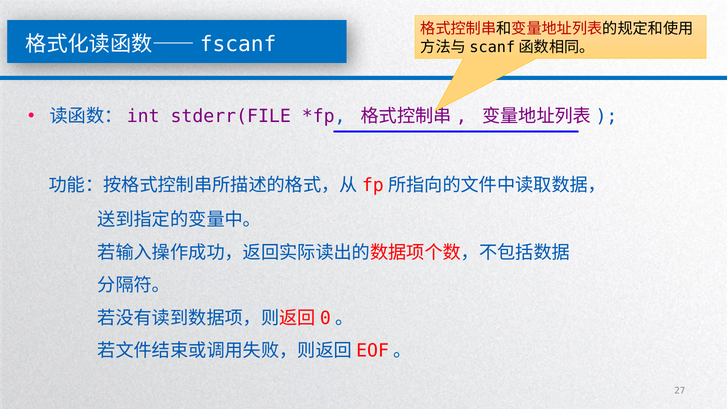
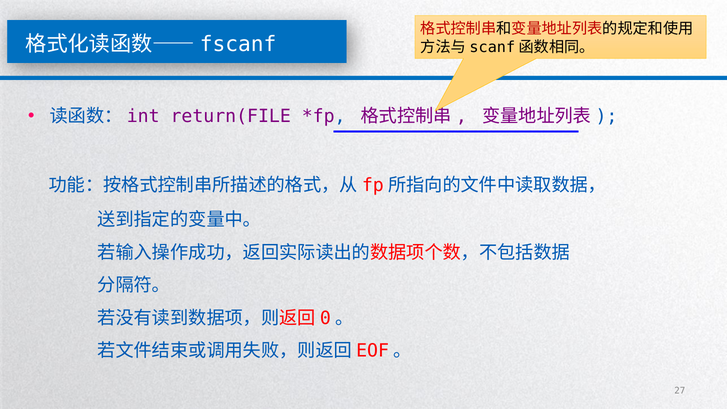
stderr(FILE: stderr(FILE -> return(FILE (231, 116)
